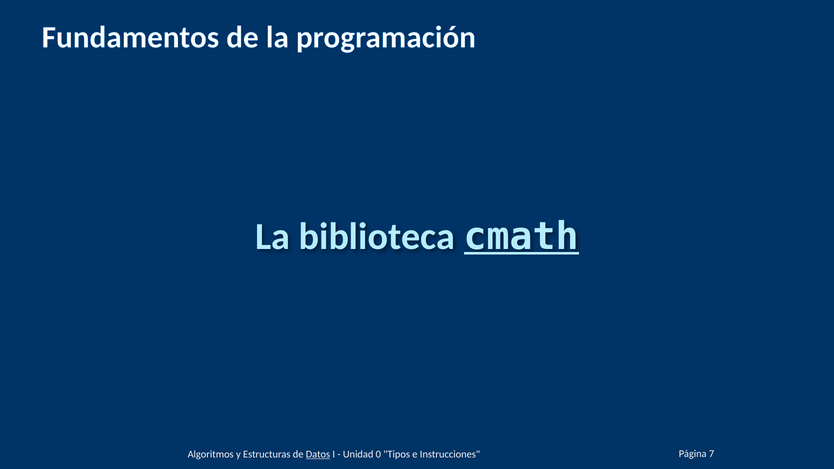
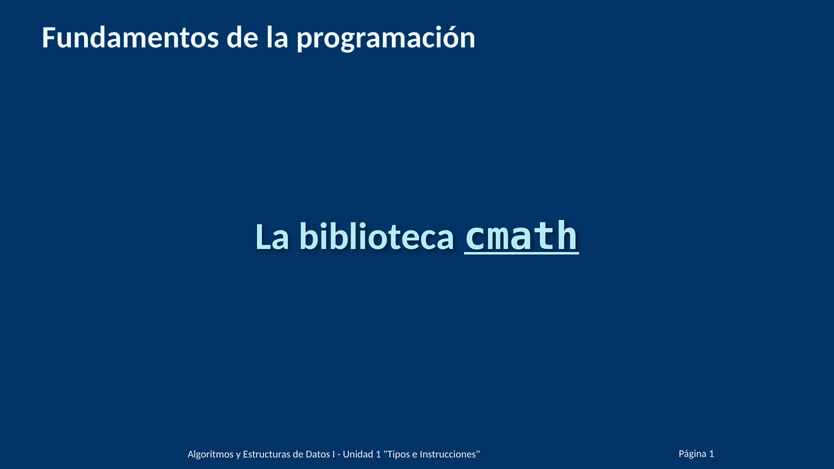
Página 7: 7 -> 1 (712, 454)
Datos underline: present -> none (318, 454)
Unidad 0: 0 -> 1 (378, 454)
